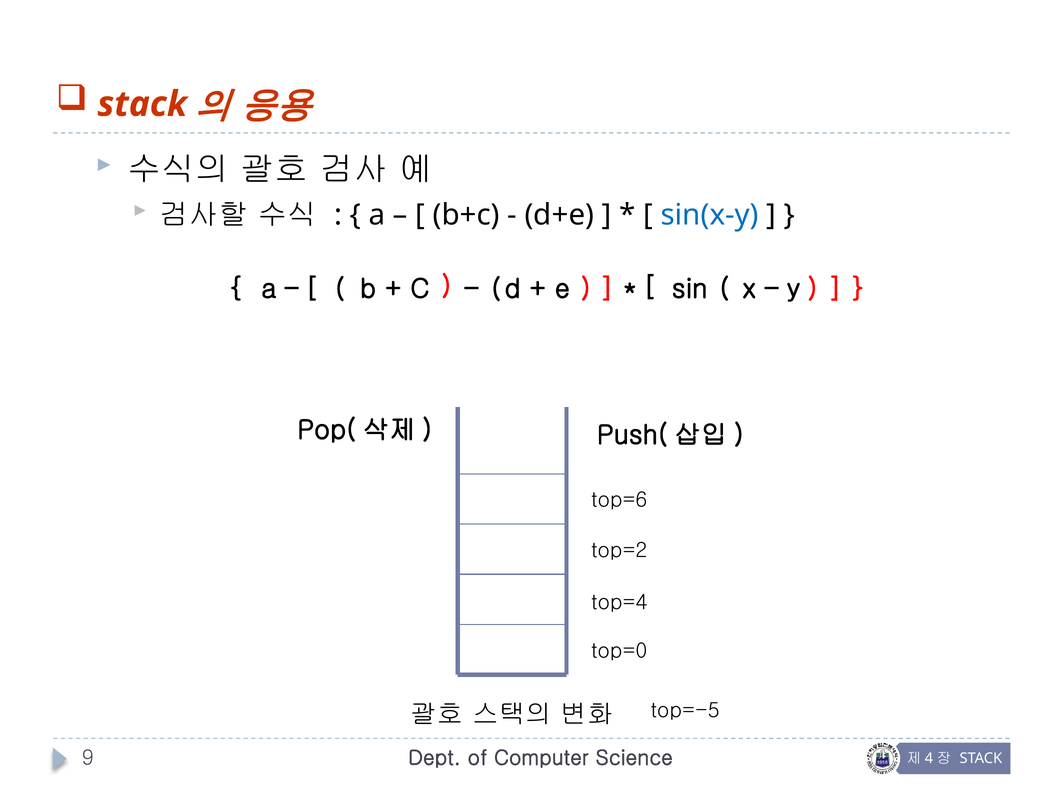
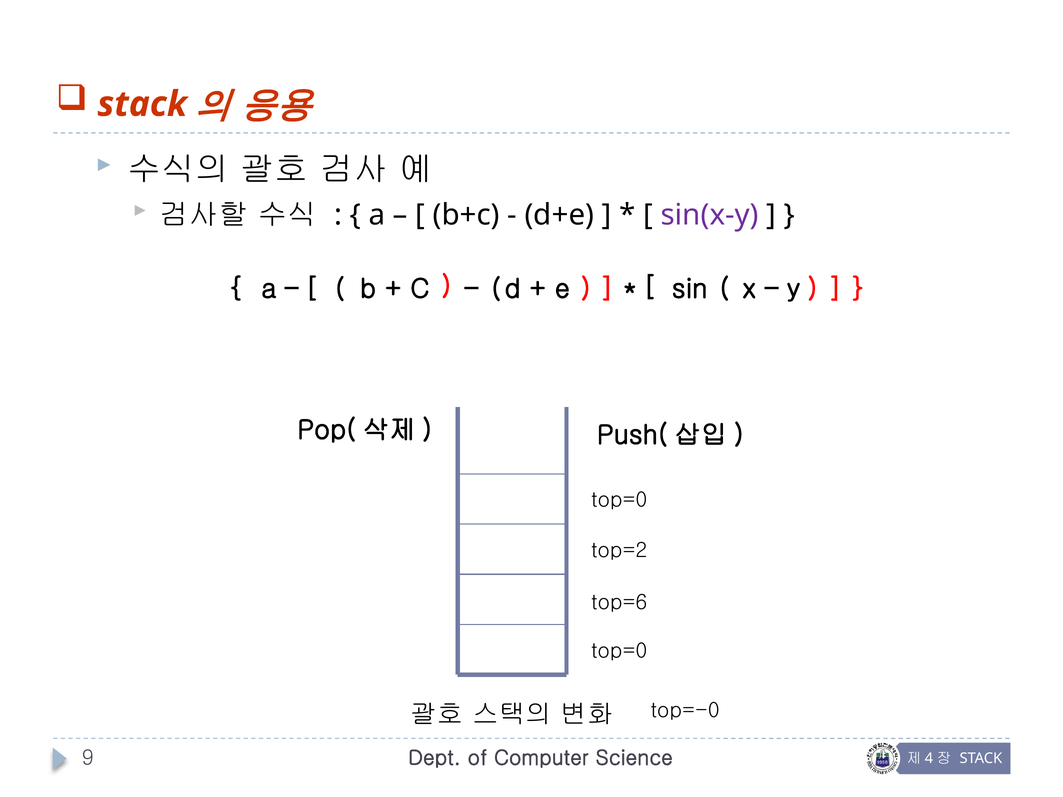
sin(x-y colour: blue -> purple (710, 215)
top=6: top=6 -> top=0 (619, 500)
top=4: top=4 -> top=6 (619, 603)
top=-5: top=-5 -> top=-0 (685, 711)
